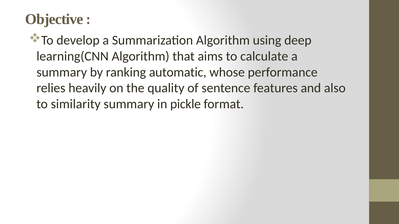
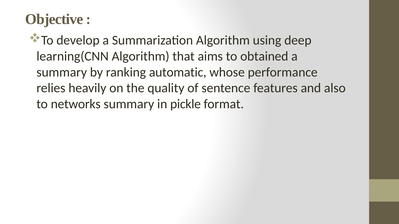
calculate: calculate -> obtained (264, 56)
similarity: similarity -> networks (76, 104)
